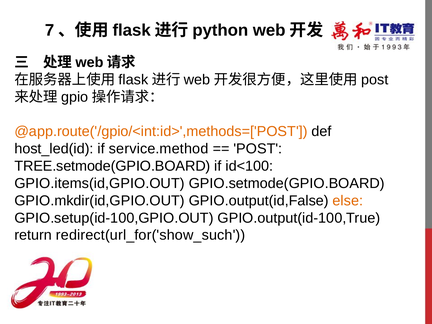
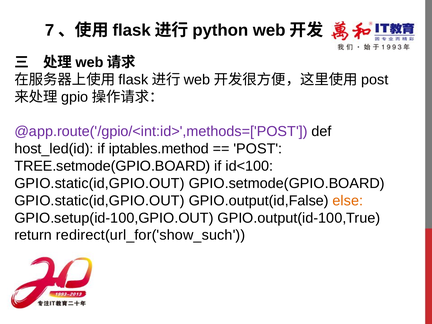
@app.route('/gpio/<int:id>',methods=['POST colour: orange -> purple (161, 132)
service.method: service.method -> iptables.method (159, 149)
GPIO.items(id,GPIO.OUT: GPIO.items(id,GPIO.OUT -> GPIO.static(id,GPIO.OUT (100, 183)
GPIO.mkdir(id,GPIO.OUT: GPIO.mkdir(id,GPIO.OUT -> GPIO.static(id,GPIO.OUT (100, 201)
